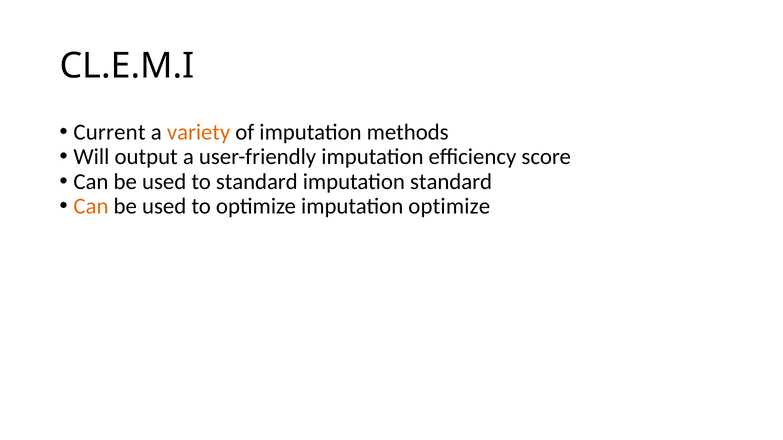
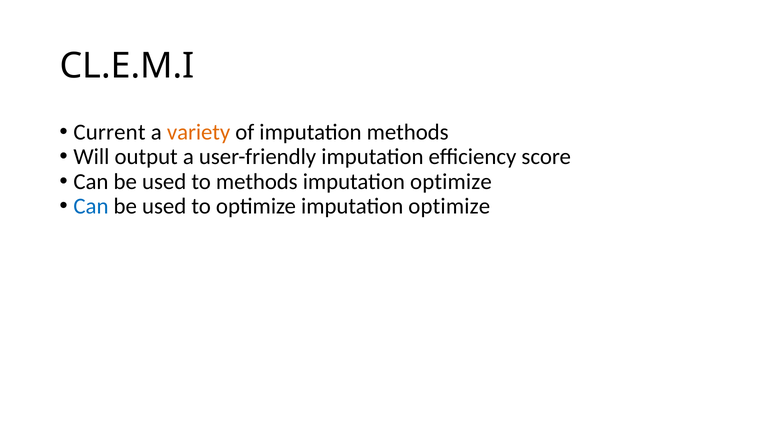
to standard: standard -> methods (257, 182)
standard: standard -> optimize (451, 182)
Can colour: orange -> blue (91, 206)
